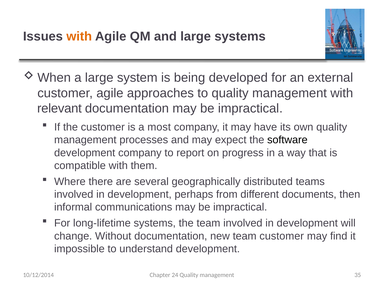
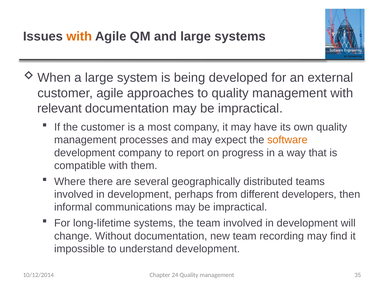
software colour: black -> orange (287, 140)
documents: documents -> developers (309, 194)
team customer: customer -> recording (282, 236)
